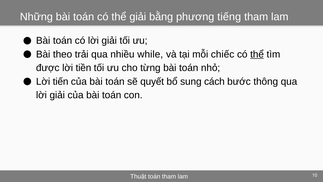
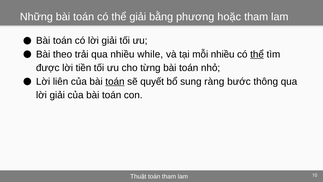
tiếng: tiếng -> hoặc (229, 17)
mỗi chiếc: chiếc -> nhiều (223, 54)
tiến: tiến -> liên (61, 81)
toán underline: none -> present (115, 81)
cách: cách -> ràng (214, 81)
